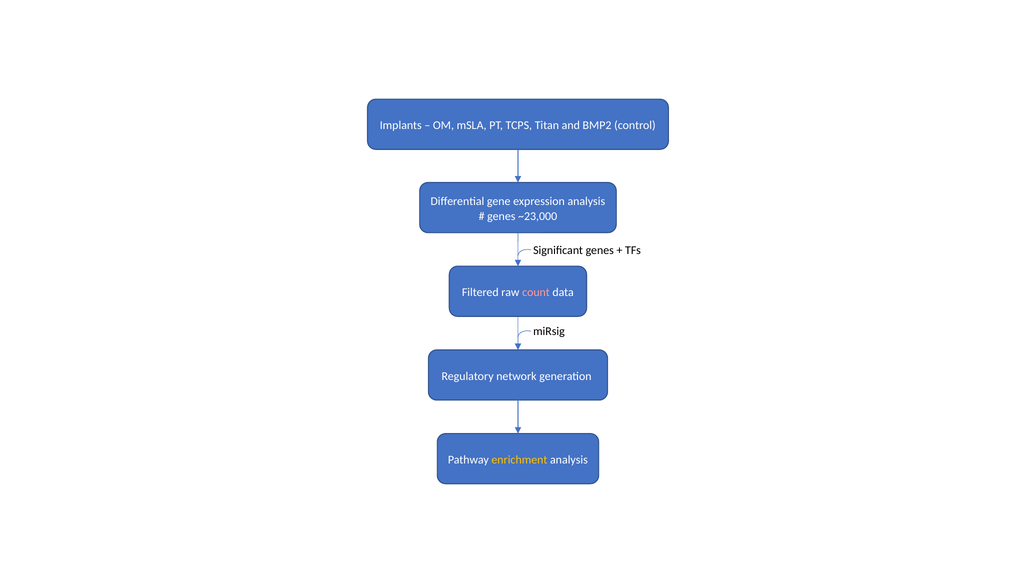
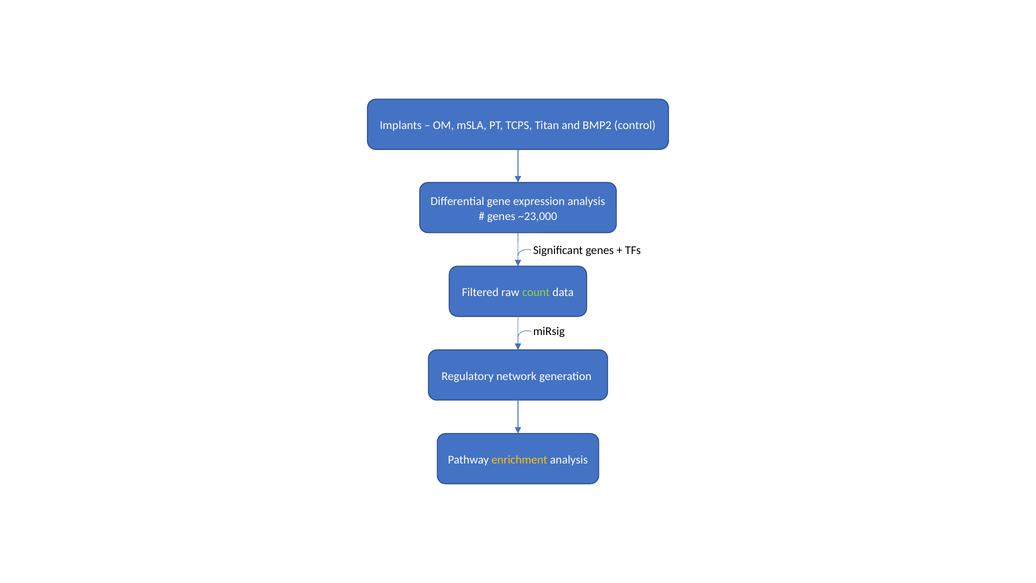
count colour: pink -> light green (536, 292)
